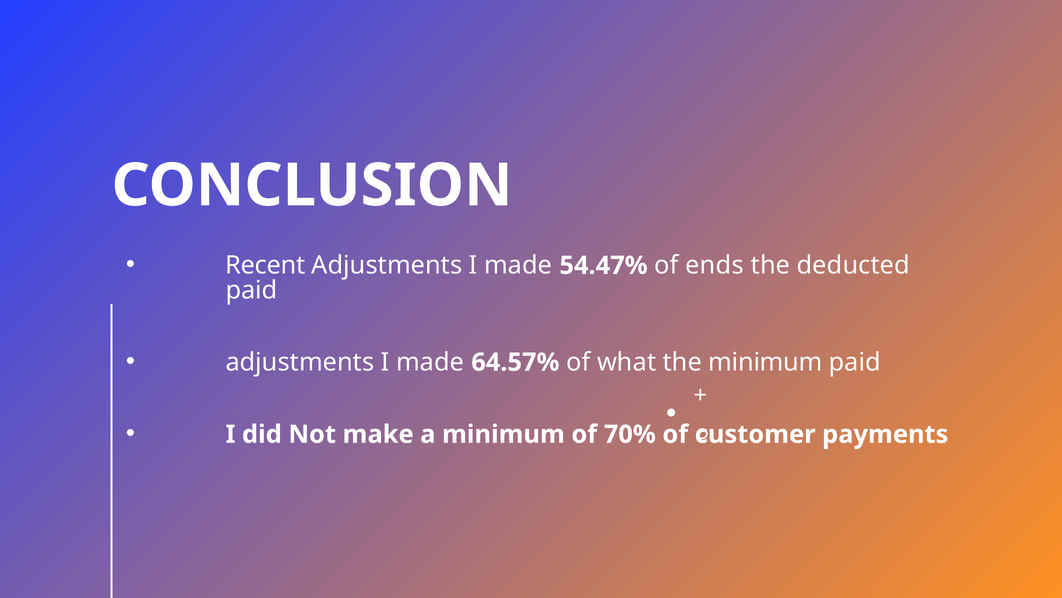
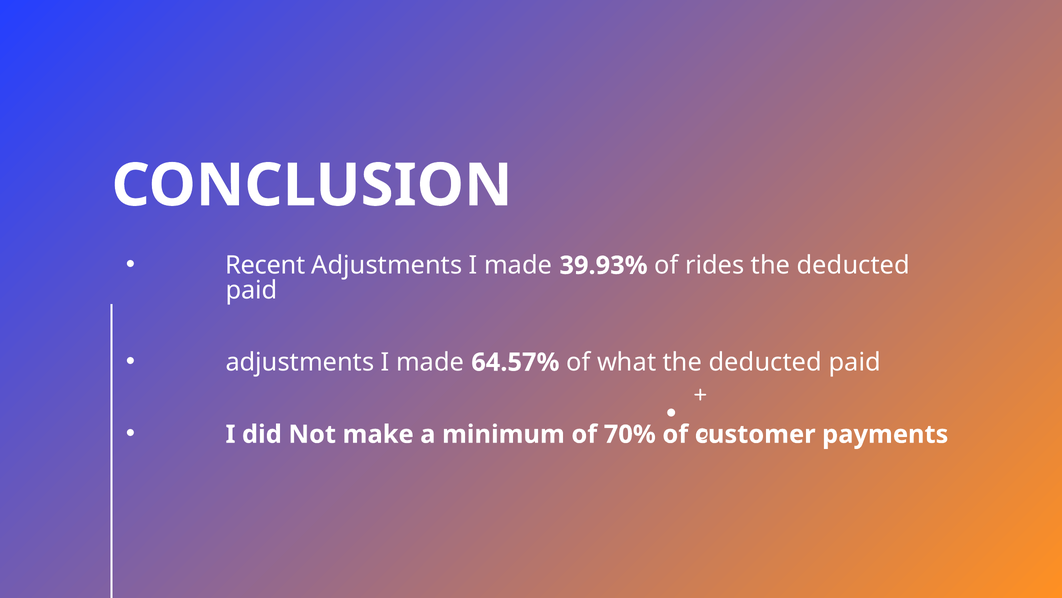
54.47%: 54.47% -> 39.93% (604, 265)
ends: ends -> rides (715, 265)
what the minimum: minimum -> deducted (765, 362)
